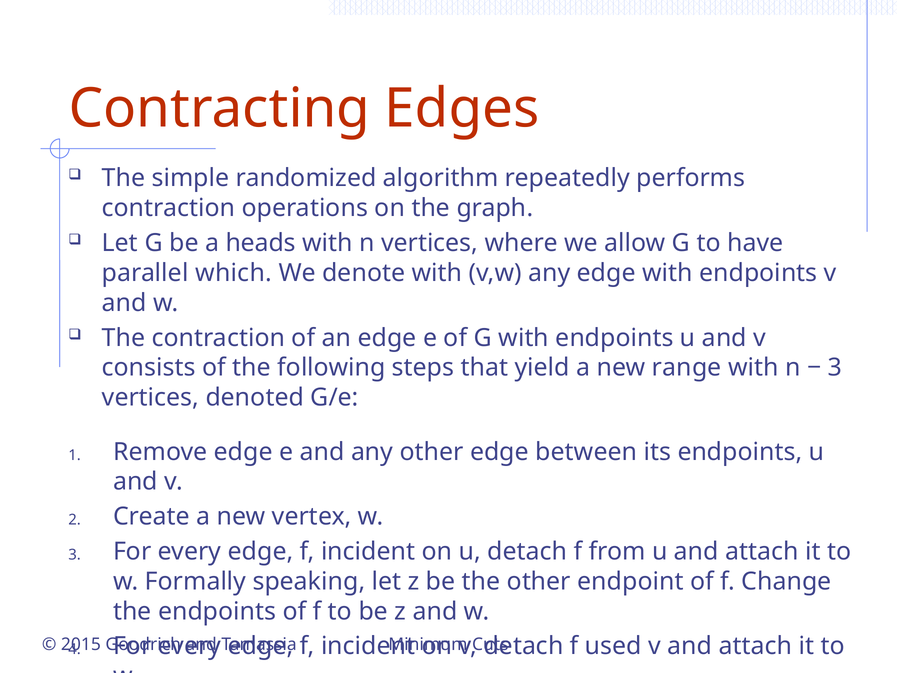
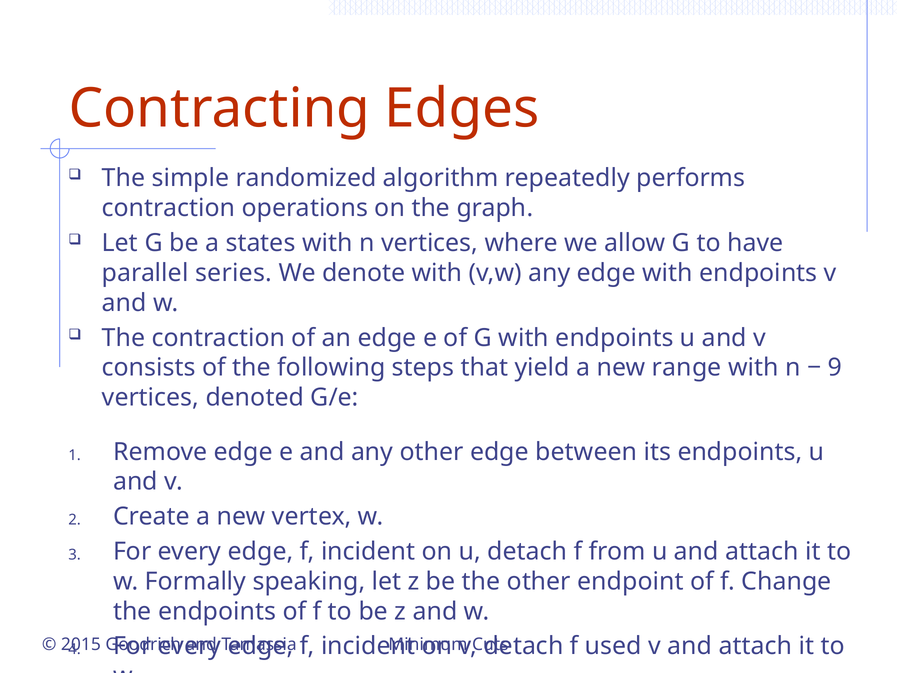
heads: heads -> states (261, 243)
which: which -> series (234, 273)
3: 3 -> 9 (835, 368)
